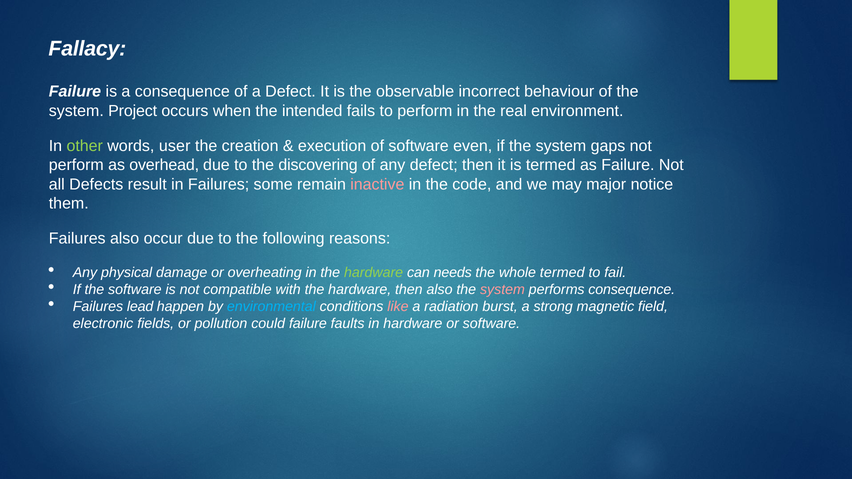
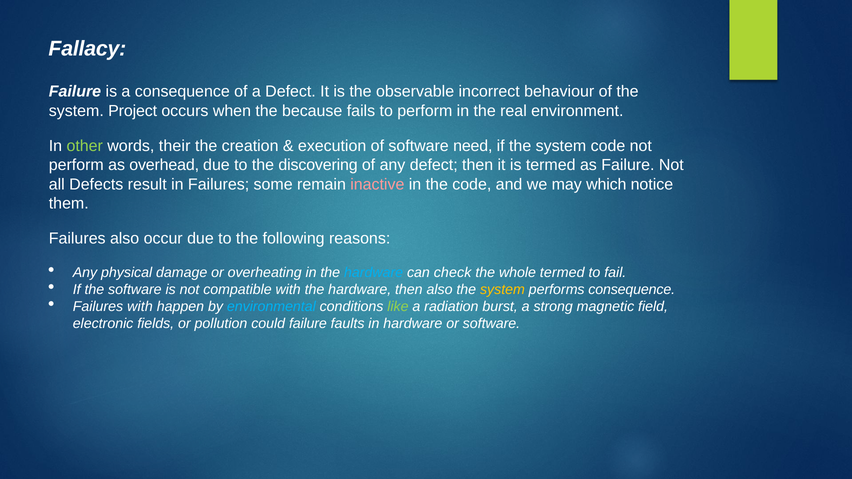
intended: intended -> because (312, 111)
user: user -> their (175, 146)
even: even -> need (473, 146)
system gaps: gaps -> code (608, 146)
major: major -> which (606, 184)
hardware colour: light green -> light blue (374, 273)
needs: needs -> check (453, 273)
system colour: pink -> yellow (502, 290)
Failures lead: lead -> with (140, 307)
like colour: pink -> light green (398, 307)
